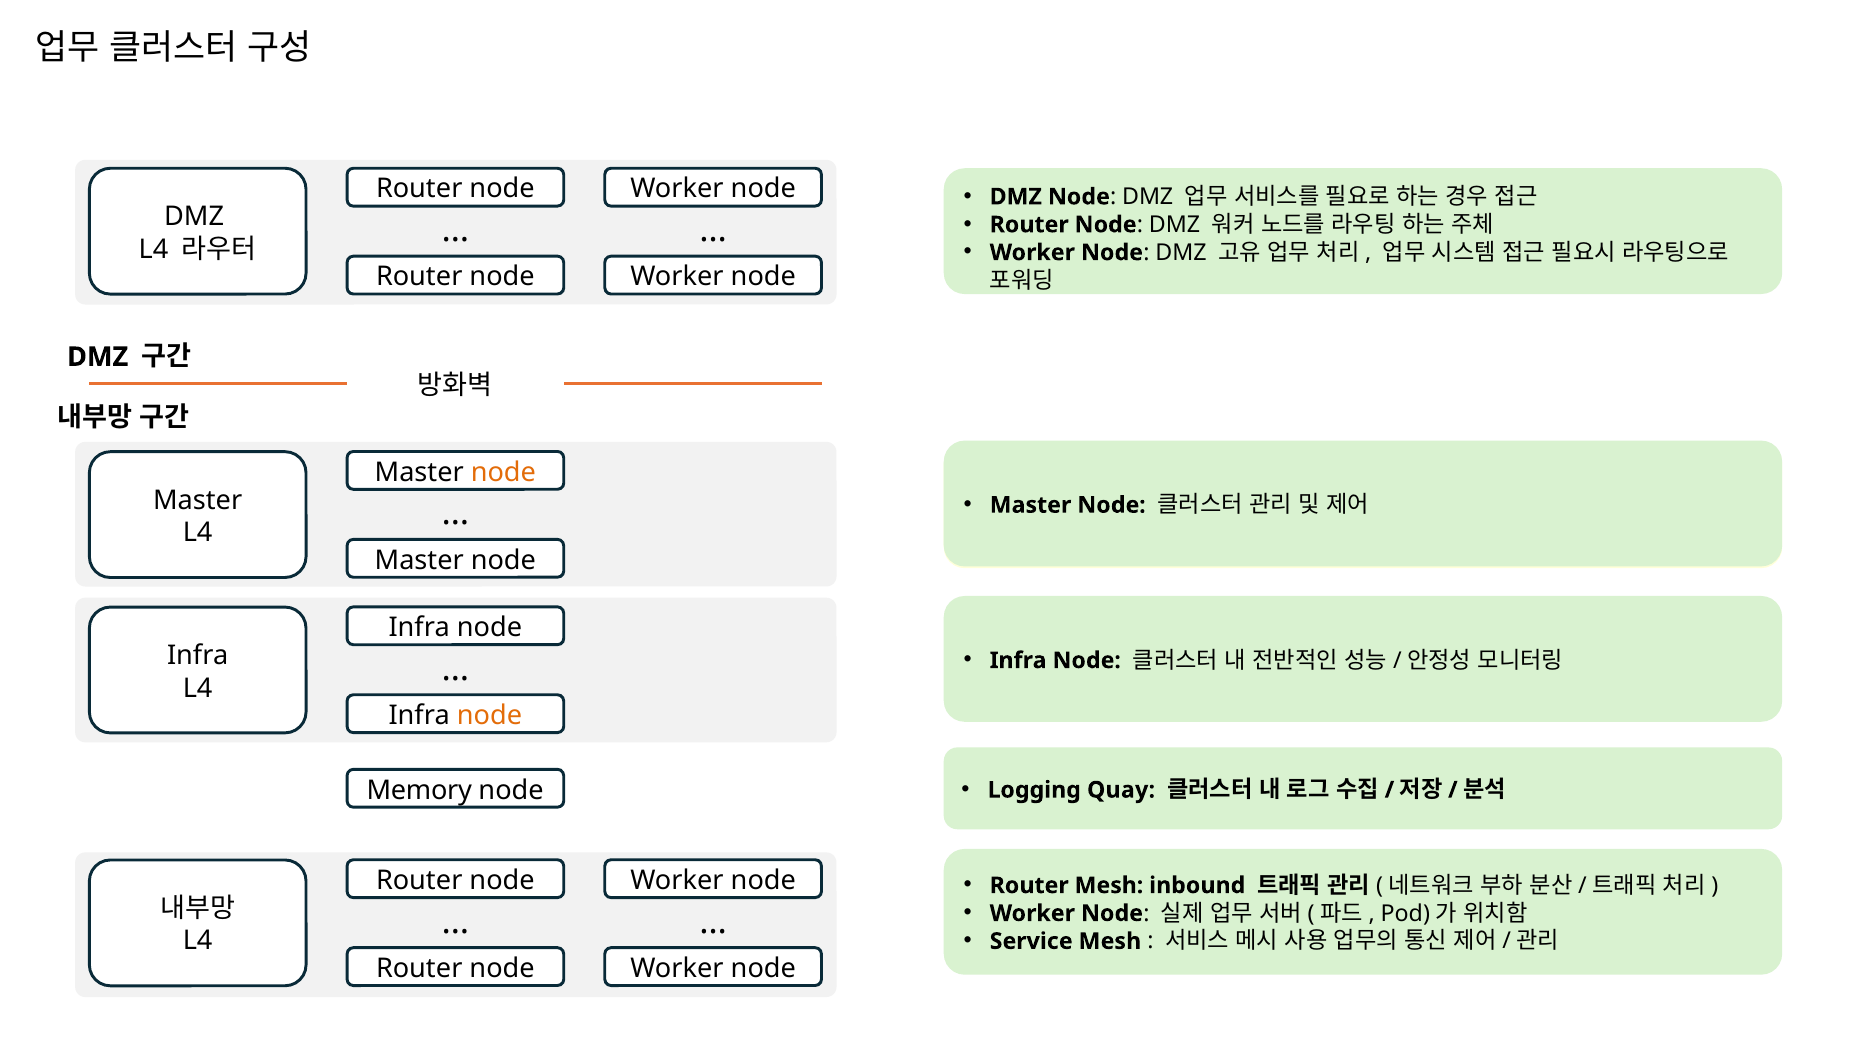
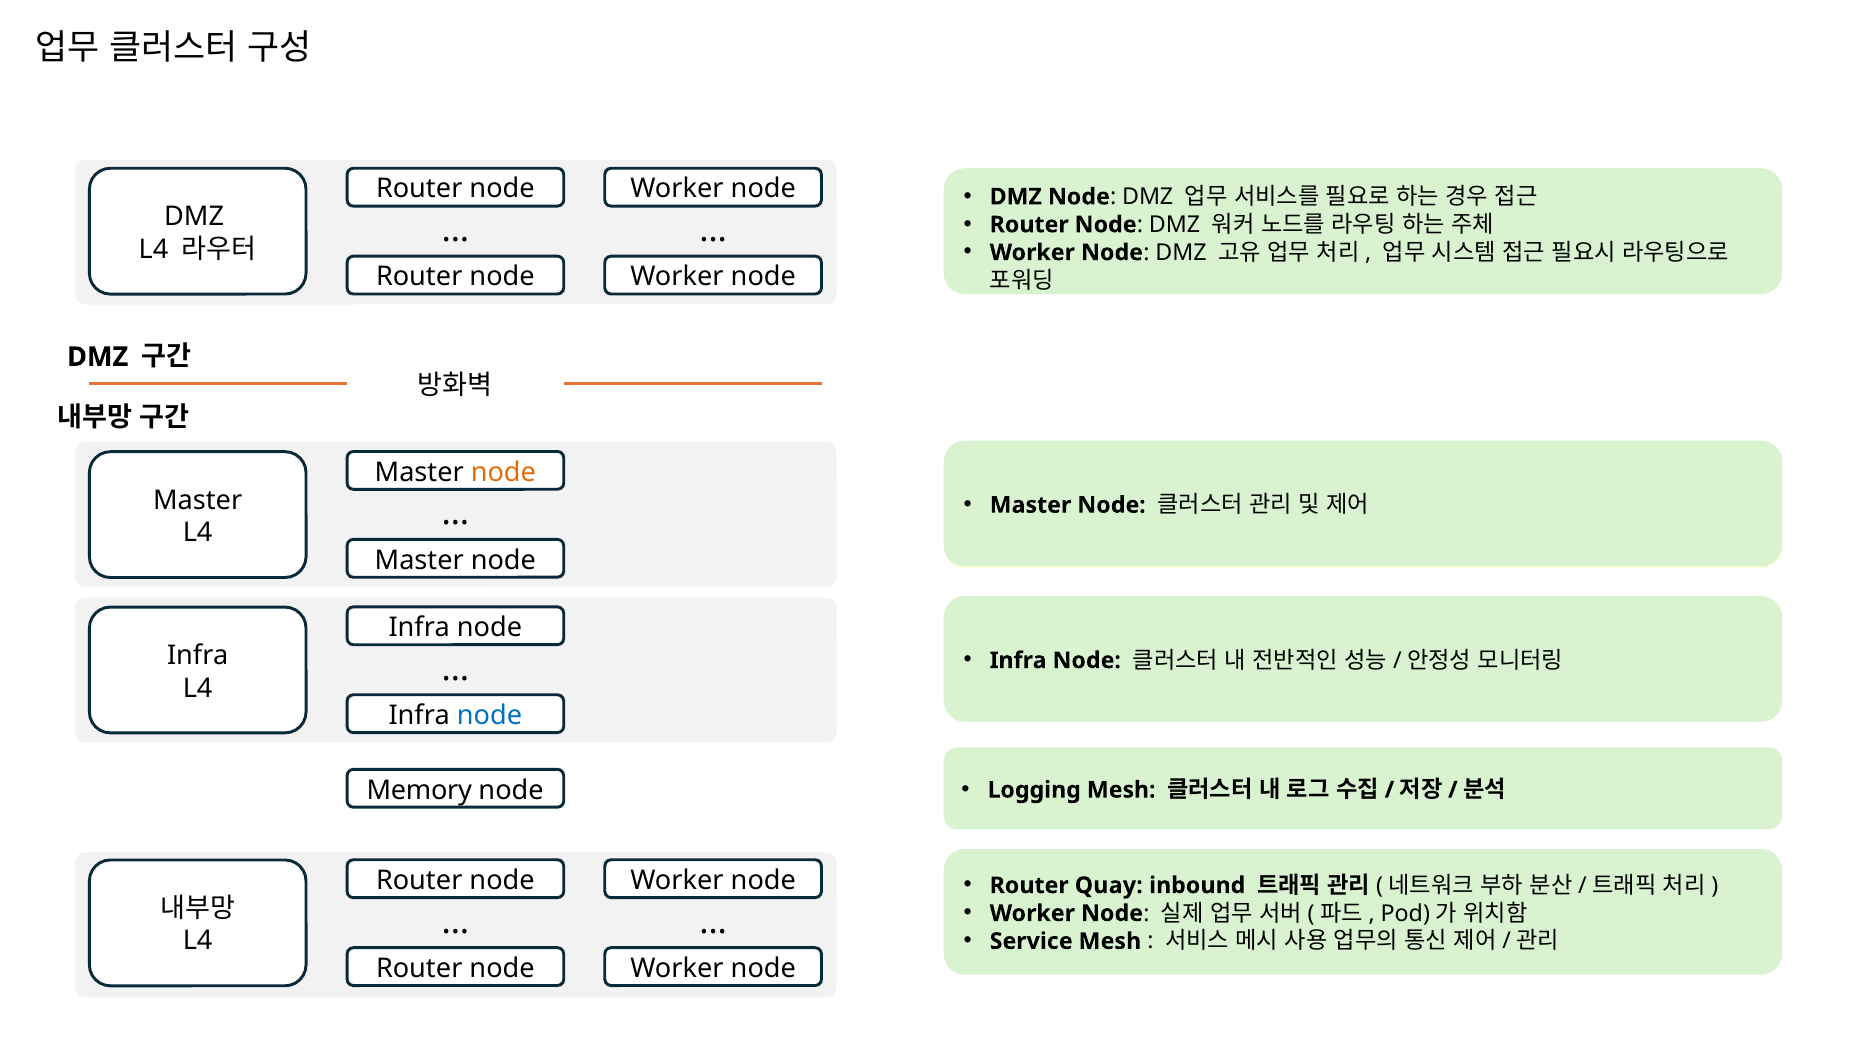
node colour: orange -> blue (489, 715)
Logging Quay: Quay -> Mesh (1121, 790)
Router Mesh: Mesh -> Quay (1109, 885)
